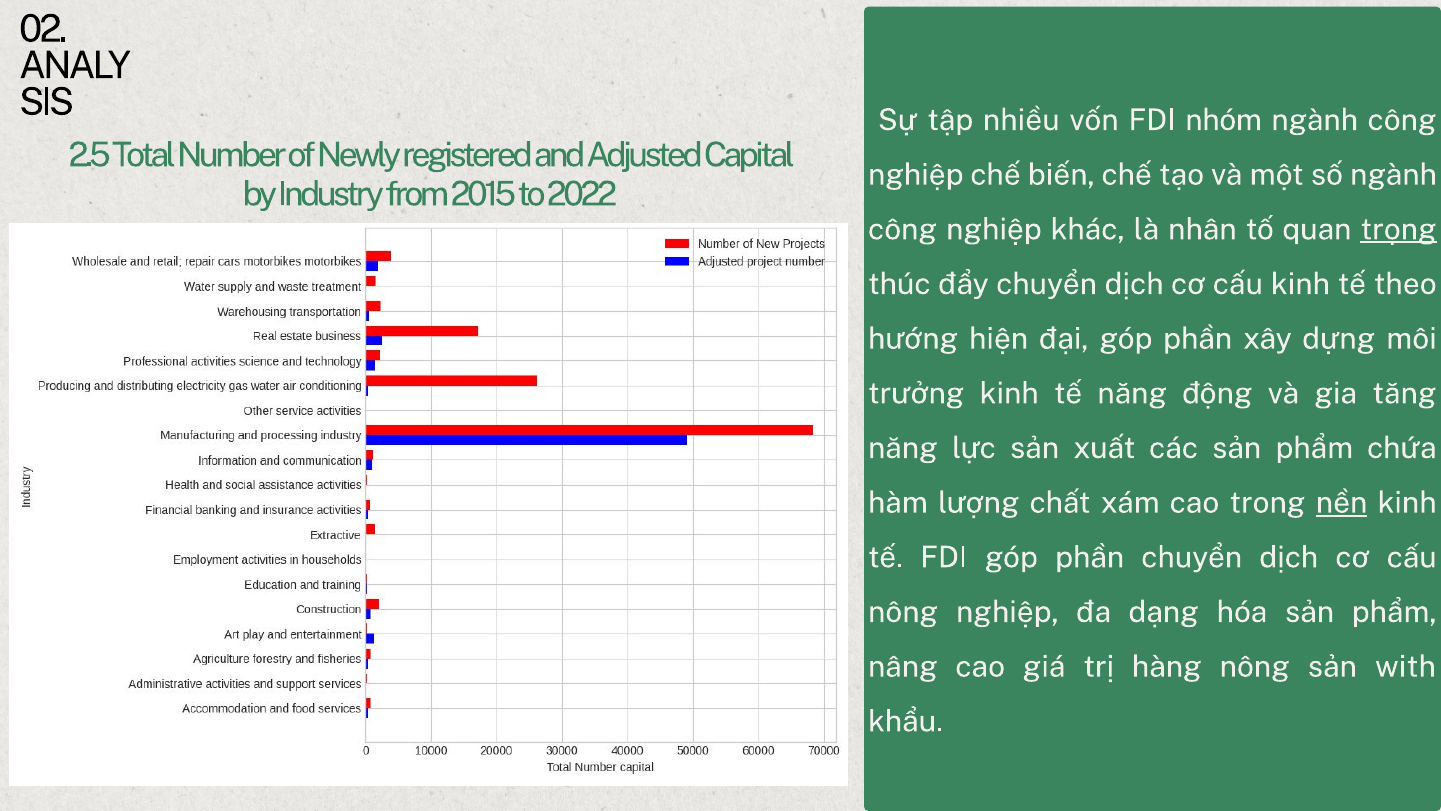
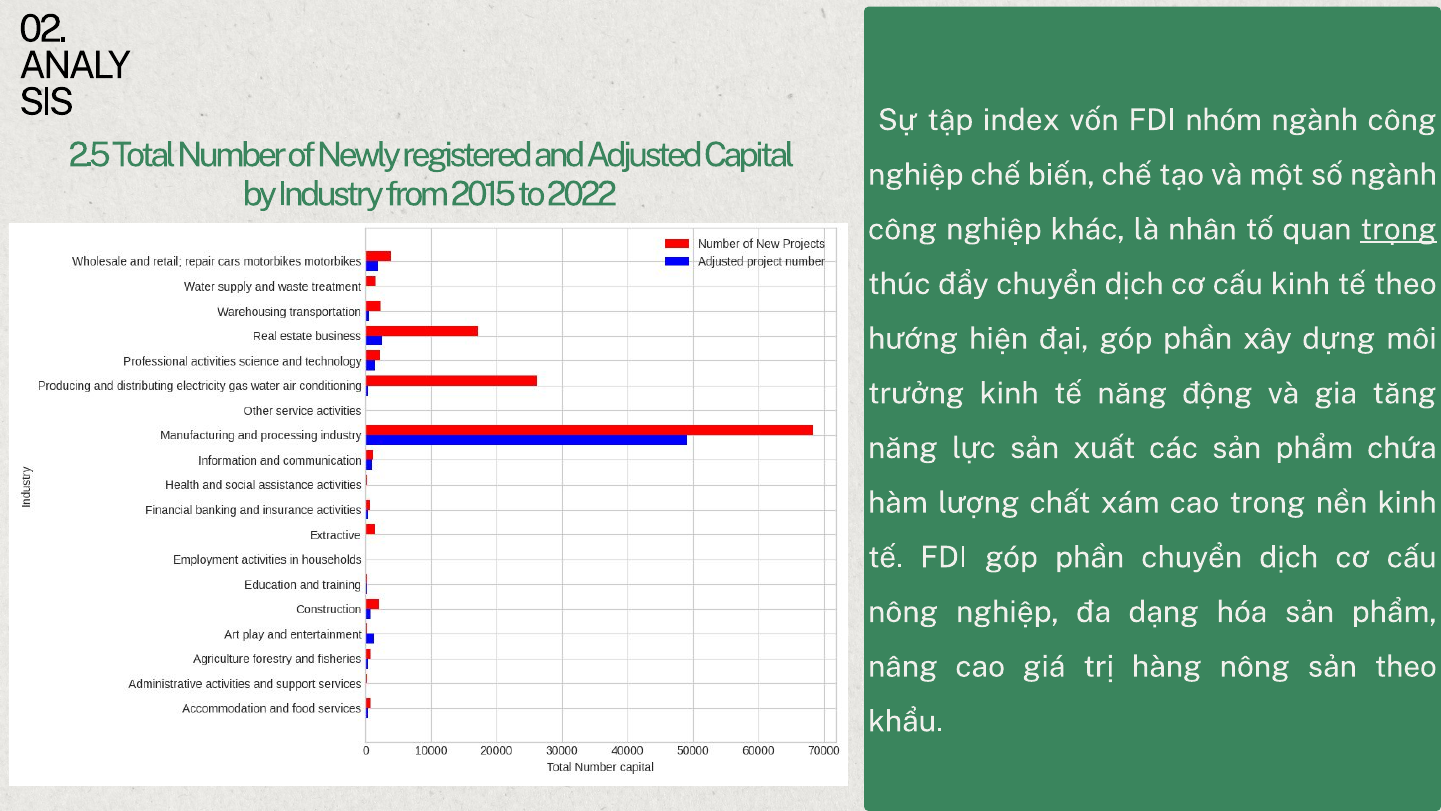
nhiều: nhiều -> index (1021, 120)
nền underline: present -> none (1342, 503)
sản with: with -> theo (1406, 666)
